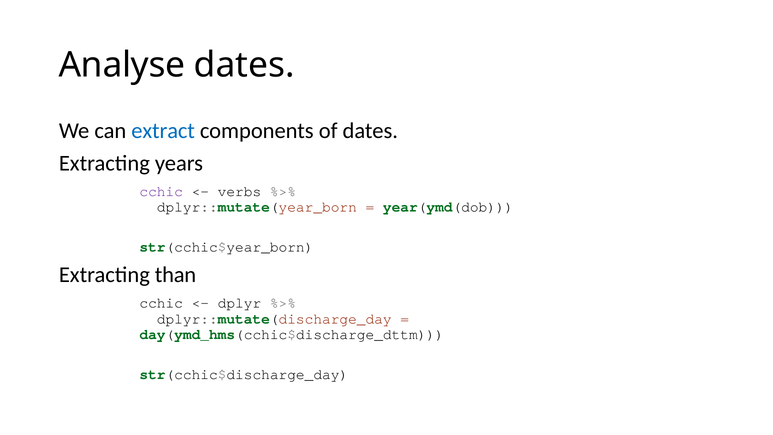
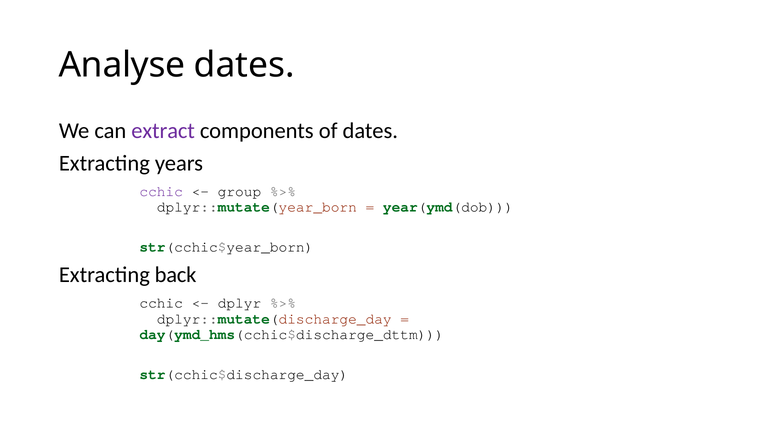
extract colour: blue -> purple (163, 131)
verbs: verbs -> group (239, 191)
than: than -> back (176, 275)
